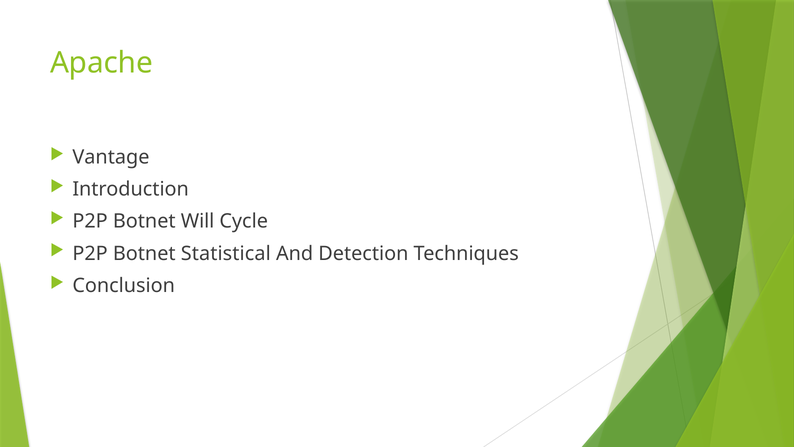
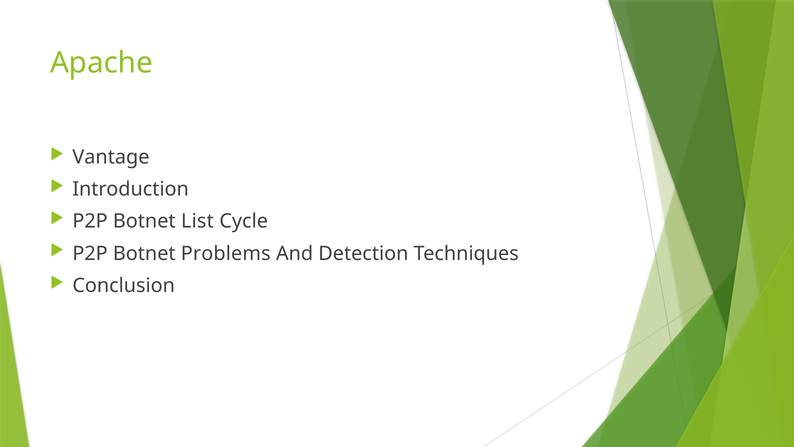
Will: Will -> List (197, 221)
Statistical: Statistical -> Problems (226, 253)
